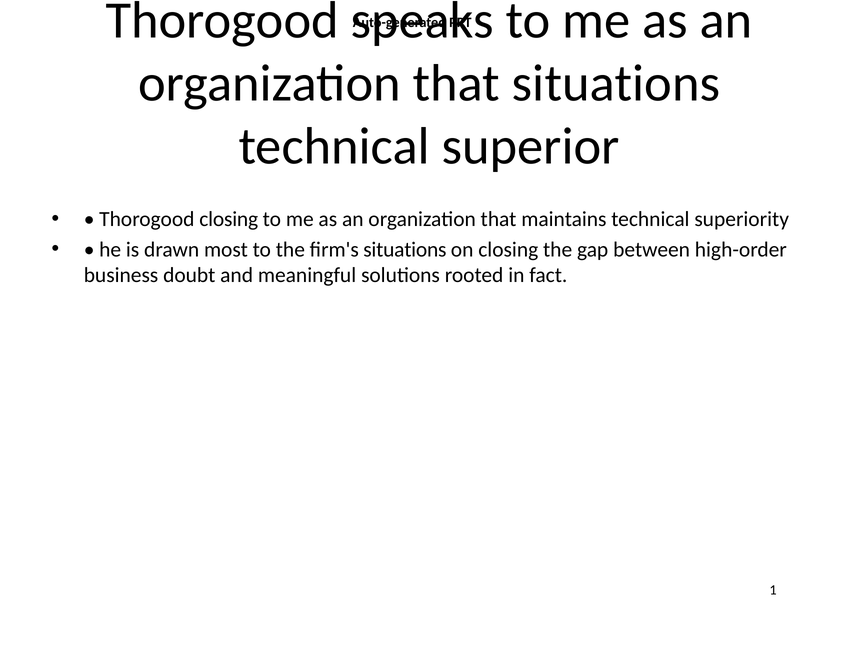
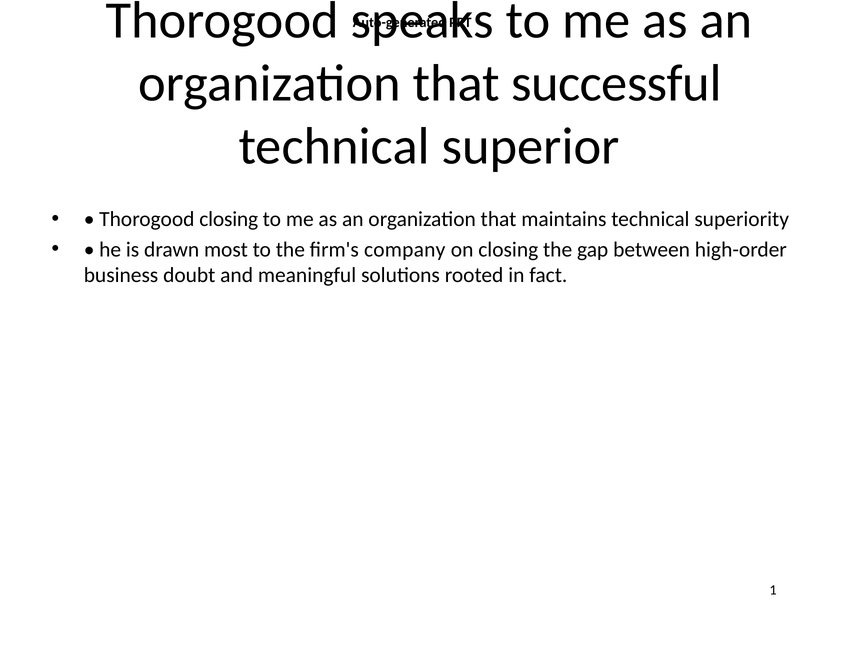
that situations: situations -> successful (616, 83)
firm's situations: situations -> company (405, 249)
